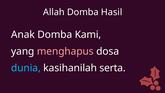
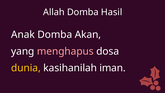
Kami: Kami -> Akan (88, 35)
dunia colour: light blue -> yellow (26, 68)
serta: serta -> iman (113, 68)
